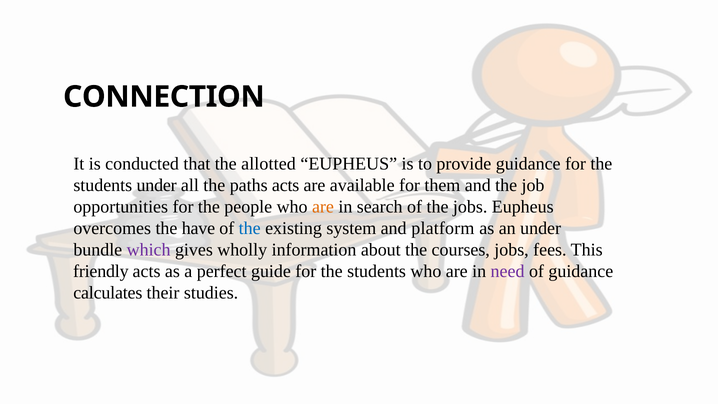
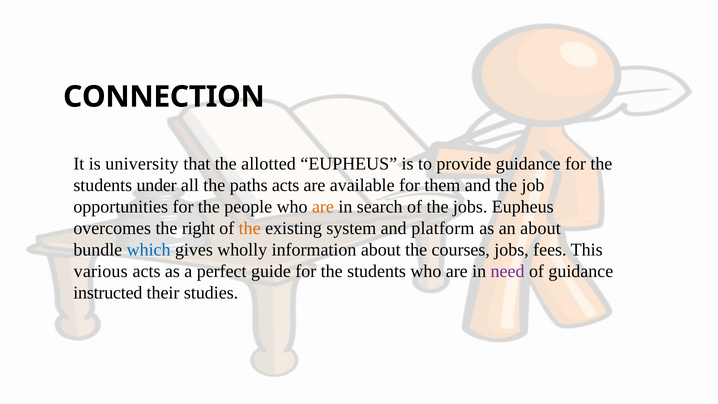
conducted: conducted -> university (142, 164)
have: have -> right (198, 228)
the colour: blue -> orange (250, 228)
an under: under -> about (541, 228)
which colour: purple -> blue (149, 250)
friendly: friendly -> various (101, 271)
calculates: calculates -> instructed (108, 293)
